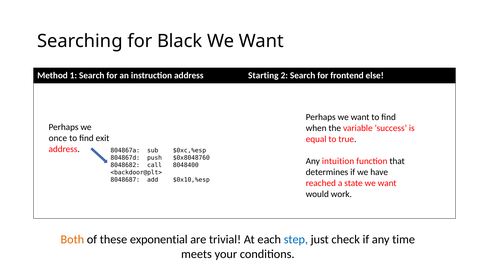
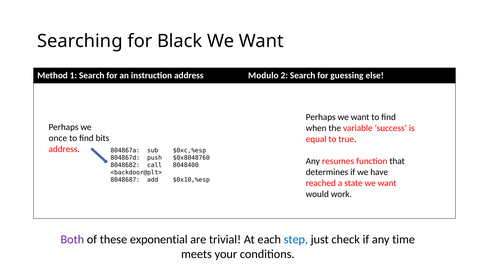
Starting: Starting -> Modulo (263, 75)
frontend: frontend -> guessing (347, 75)
exit: exit -> bits (103, 138)
intuition: intuition -> resumes (338, 161)
Both colour: orange -> purple (72, 239)
